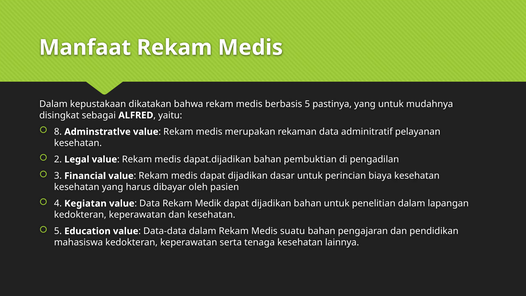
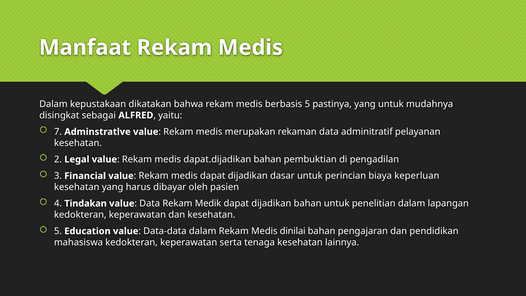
8: 8 -> 7 (58, 132)
biaya kesehatan: kesehatan -> keperluan (417, 176)
Kegiatan: Kegiatan -> Tindakan (86, 203)
suatu: suatu -> dinilai (293, 231)
